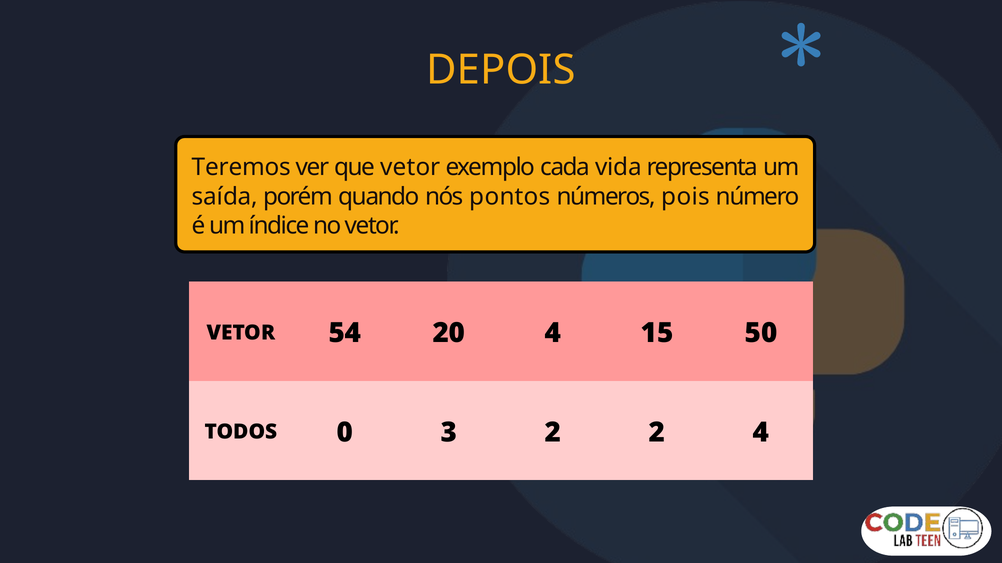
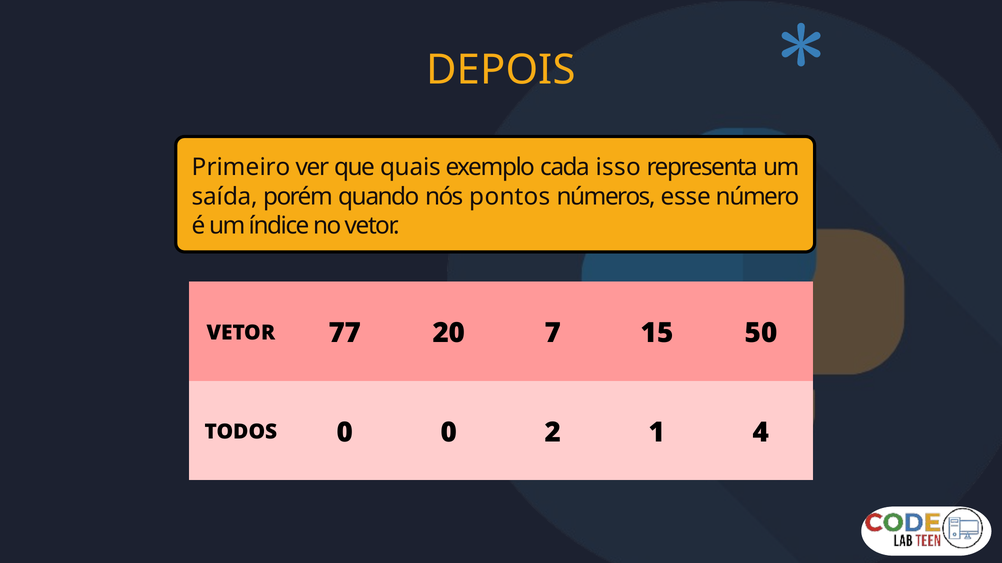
Teremos: Teremos -> Primeiro (241, 168)
que vetor: vetor -> quais (411, 168)
vida: vida -> isso (618, 168)
pois: pois -> esse (686, 197)
54: 54 -> 77 (345, 334)
20 4: 4 -> 7 (553, 334)
0 3: 3 -> 0 (449, 433)
2 2: 2 -> 1 (657, 433)
